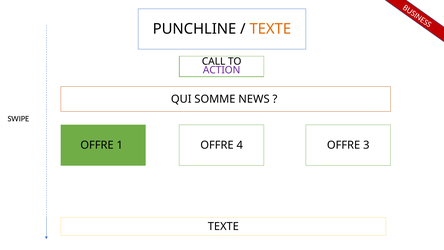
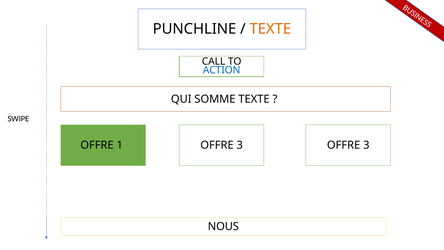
ACTION colour: purple -> blue (222, 70)
SOMME NEWS: NEWS -> TEXTE (254, 99)
4: 4 -> 3 (240, 145)
TEXTE: TEXTE -> NOUS (223, 226)
